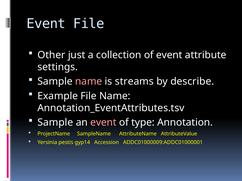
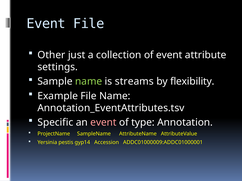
name colour: pink -> light green (89, 82)
describe: describe -> flexibility (192, 82)
Sample: Sample -> Specific (55, 123)
